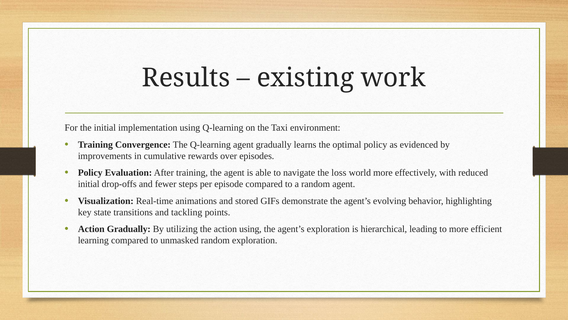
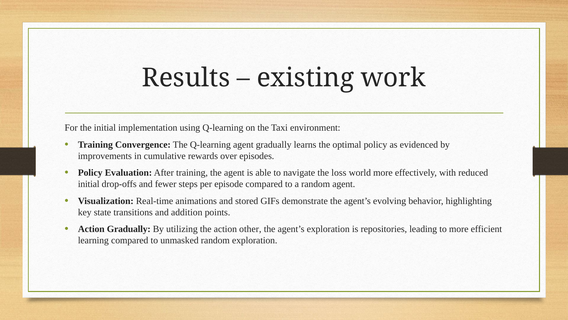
tackling: tackling -> addition (187, 212)
action using: using -> other (250, 229)
hierarchical: hierarchical -> repositories (384, 229)
